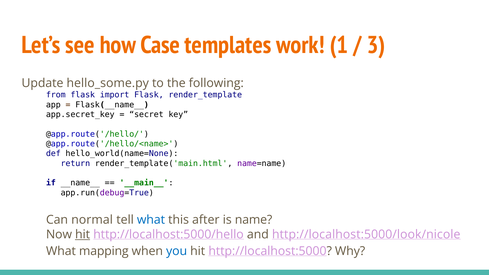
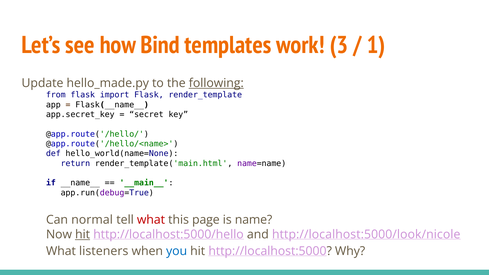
Case: Case -> Bind (160, 45)
1: 1 -> 3 (339, 45)
3: 3 -> 1 (376, 45)
hello_some.py: hello_some.py -> hello_made.py (108, 83)
following underline: none -> present (216, 83)
what colour: blue -> red (151, 220)
after: after -> page (206, 220)
mapping: mapping -> listeners (104, 251)
